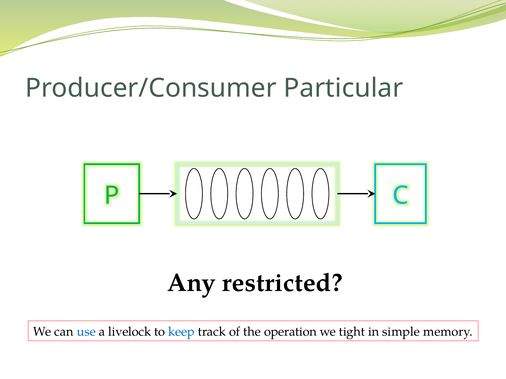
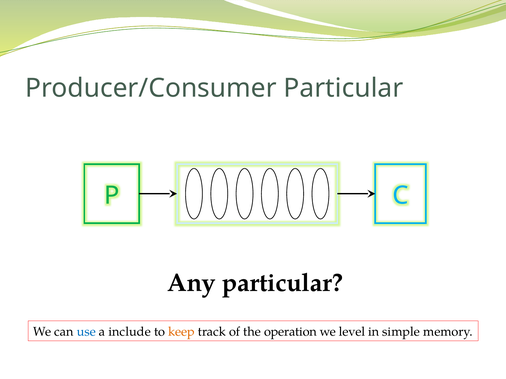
Any restricted: restricted -> particular (282, 283)
livelock: livelock -> include (130, 332)
keep colour: blue -> orange (182, 332)
tight: tight -> level (352, 332)
